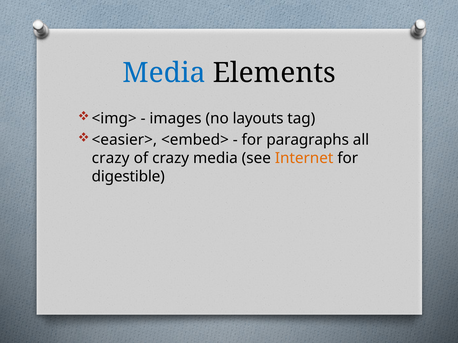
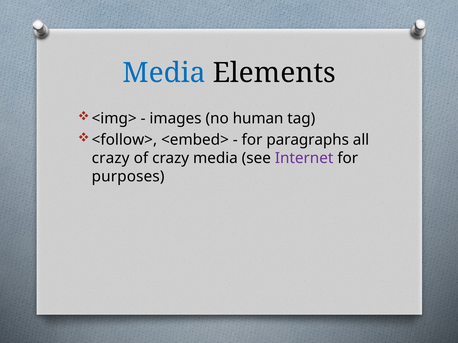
layouts: layouts -> human (258, 119)
<easier>: <easier> -> <follow> (124, 140)
Internet colour: orange -> purple (304, 158)
digestible: digestible -> purposes (128, 177)
